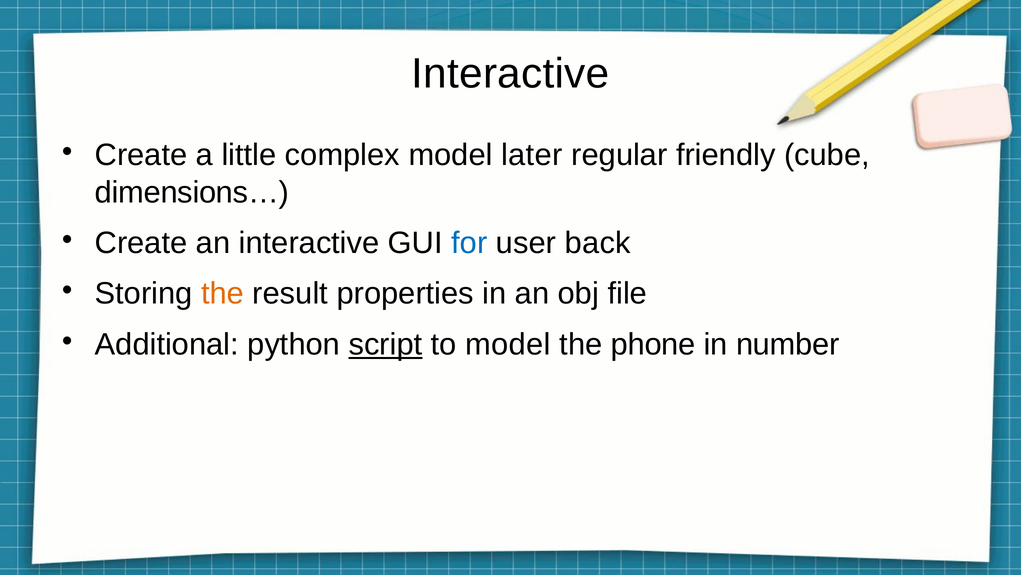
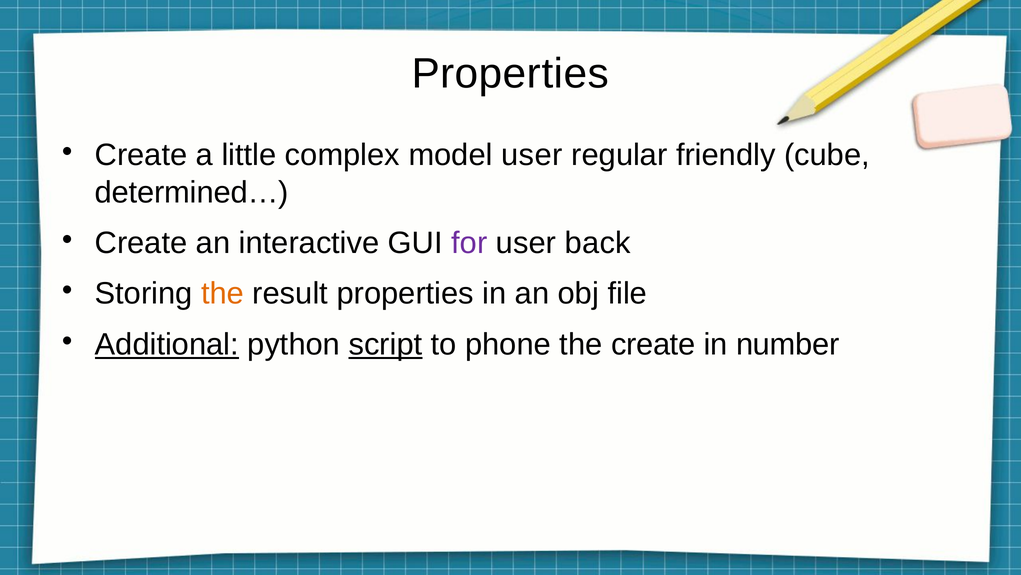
Interactive: Interactive -> Properties (510, 74)
model later: later -> user (532, 155)
dimensions…: dimensions… -> determined… (192, 192)
for colour: blue -> purple (469, 243)
Additional underline: none -> present (167, 344)
to model: model -> phone (508, 344)
the phone: phone -> create (653, 344)
